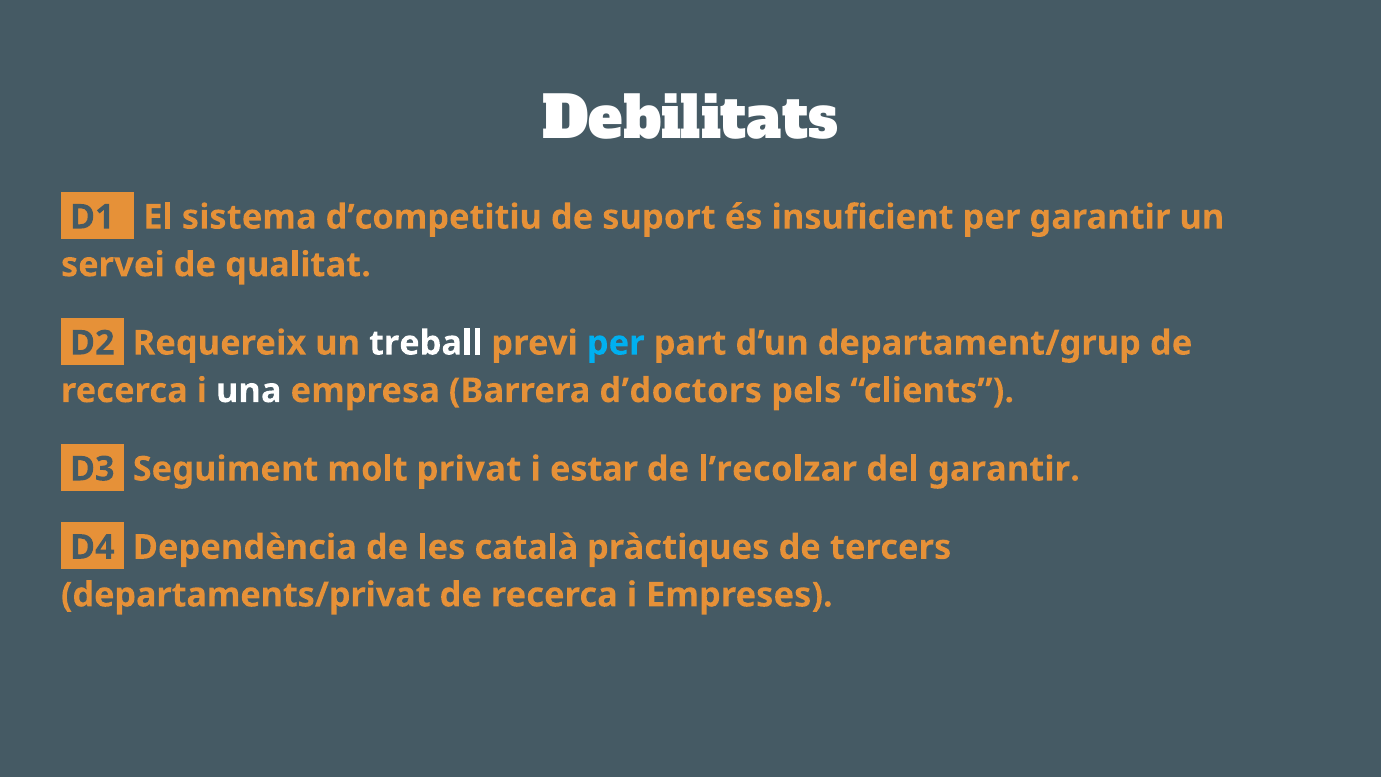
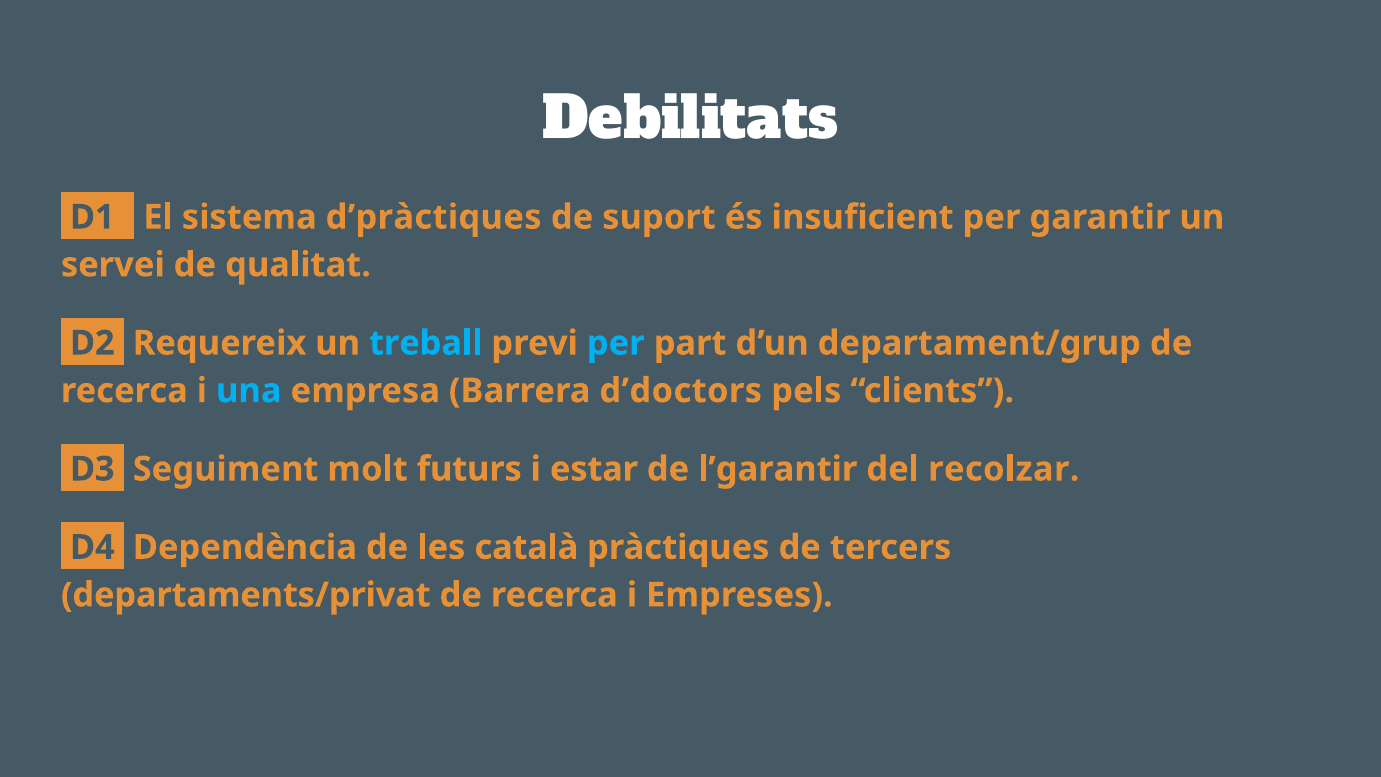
d’competitiu: d’competitiu -> d’pràctiques (434, 217)
treball colour: white -> light blue (426, 343)
una colour: white -> light blue (249, 391)
privat: privat -> futurs (469, 469)
l’recolzar: l’recolzar -> l’garantir (778, 469)
del garantir: garantir -> recolzar (1004, 469)
